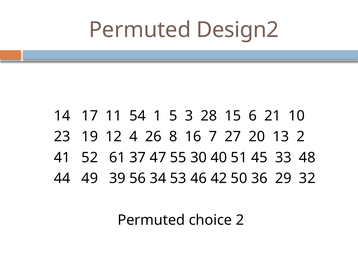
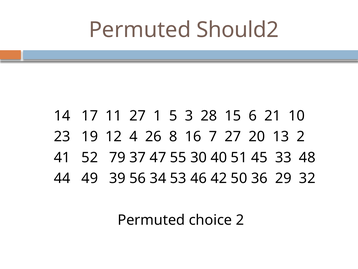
Design2: Design2 -> Should2 (238, 30)
11 54: 54 -> 27 (138, 116)
61: 61 -> 79 (117, 157)
